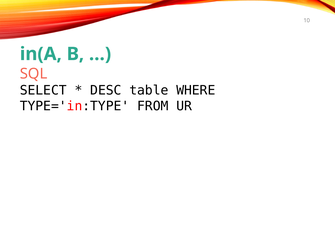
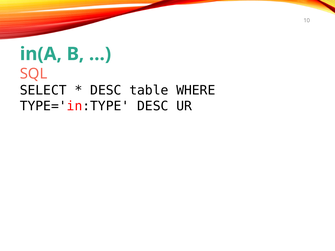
TYPE='in:TYPE FROM: FROM -> DESC (153, 106)
